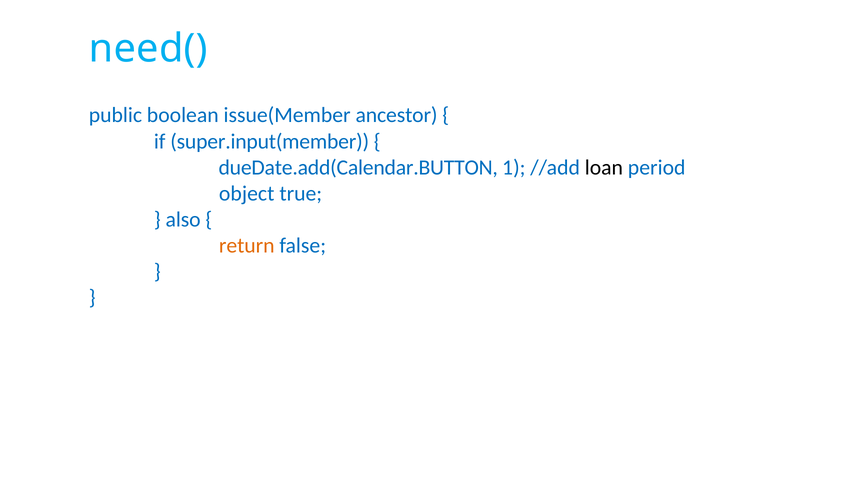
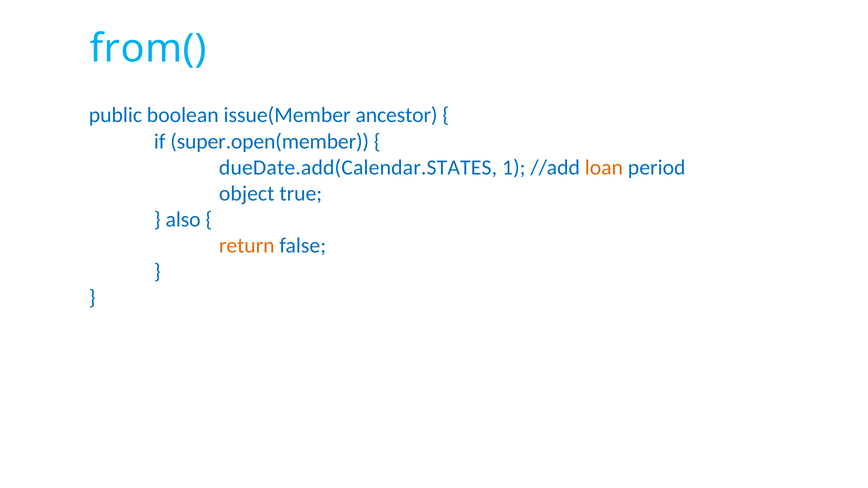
need(: need( -> from( (148, 49)
super.input(member: super.input(member -> super.open(member (270, 141)
dueDate.add(Calendar.BUTTON: dueDate.add(Calendar.BUTTON -> dueDate.add(Calendar.STATES (358, 167)
loan colour: black -> orange (604, 167)
